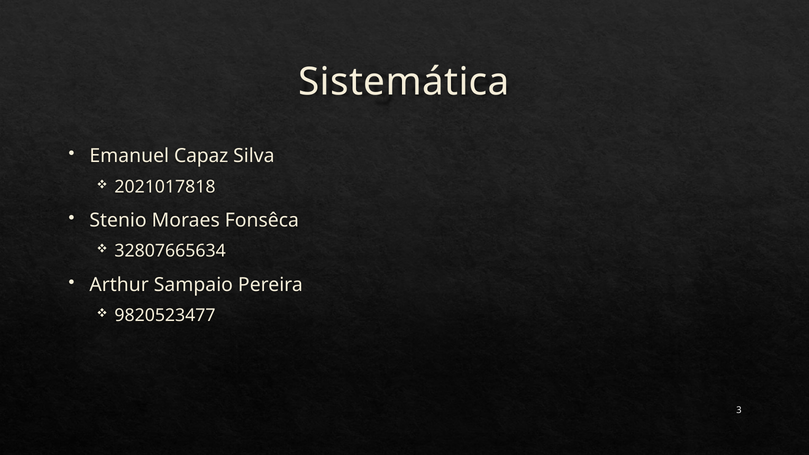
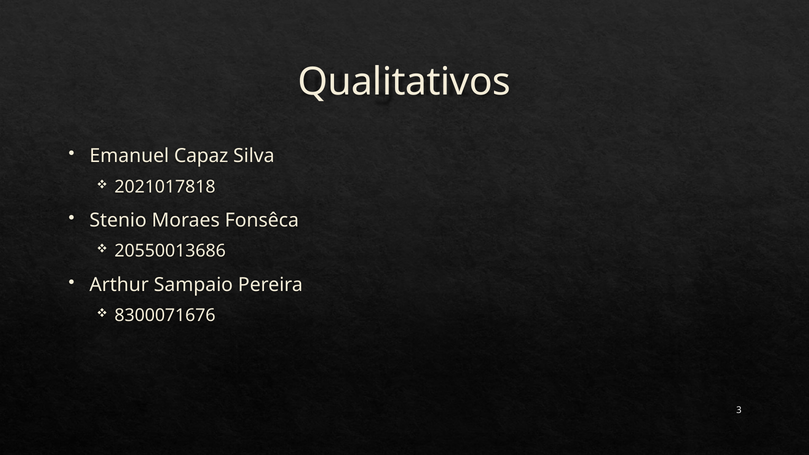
Sistemática: Sistemática -> Qualitativos (404, 82)
32807665634: 32807665634 -> 20550013686 (170, 251)
9820523477: 9820523477 -> 8300071676 (165, 315)
